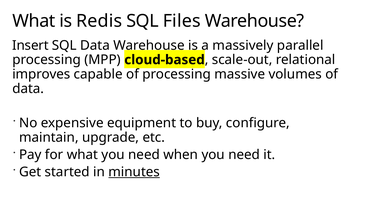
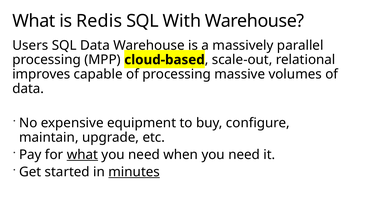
Files: Files -> With (182, 21)
Insert: Insert -> Users (30, 45)
what underline: none -> present (82, 155)
